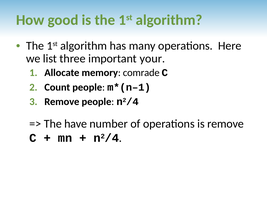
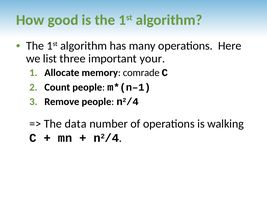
have: have -> data (76, 124)
is remove: remove -> walking (226, 124)
